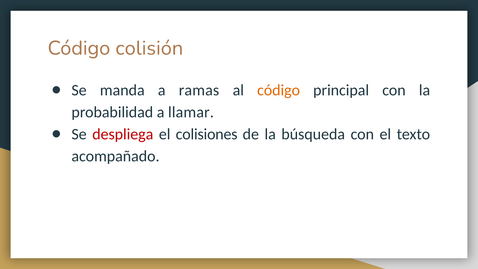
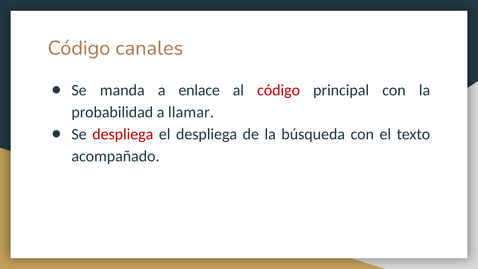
colisión: colisión -> canales (149, 48)
ramas: ramas -> enlace (199, 90)
código colour: orange -> red (279, 90)
el colisiones: colisiones -> despliega (207, 134)
